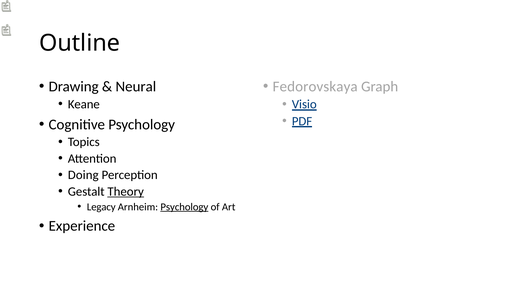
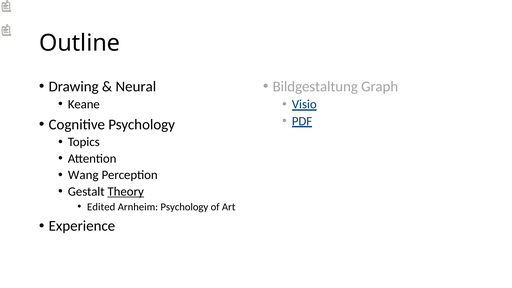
Fedorovskaya: Fedorovskaya -> Bildgestaltung (315, 87)
Doing: Doing -> Wang (83, 175)
Legacy: Legacy -> Edited (101, 207)
Psychology underline: present -> none (184, 207)
